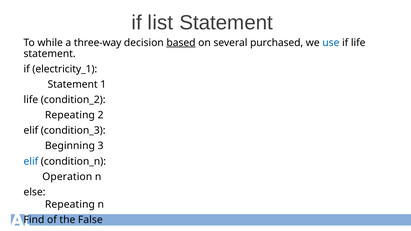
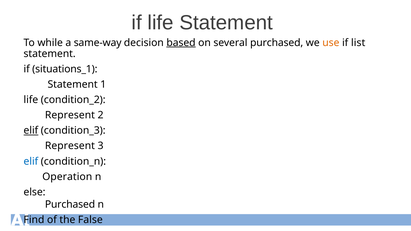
if list: list -> life (161, 23)
three-way: three-way -> same-way (98, 43)
use colour: blue -> orange (331, 43)
if life: life -> list (358, 43)
electricity_1: electricity_1 -> situations_1 (65, 69)
Repeating: Repeating -> Represent (70, 115)
elif underline: none -> present (31, 131)
Beginning: Beginning -> Represent (70, 146)
Repeating: Repeating -> Purchased (70, 205)
